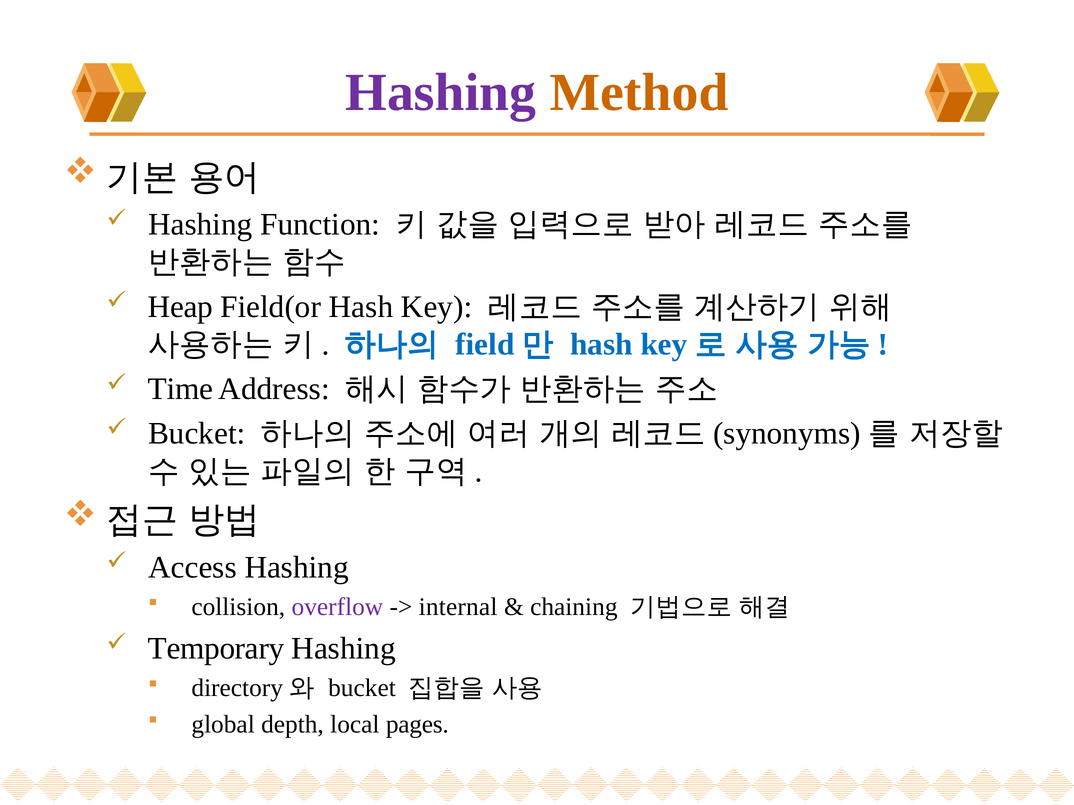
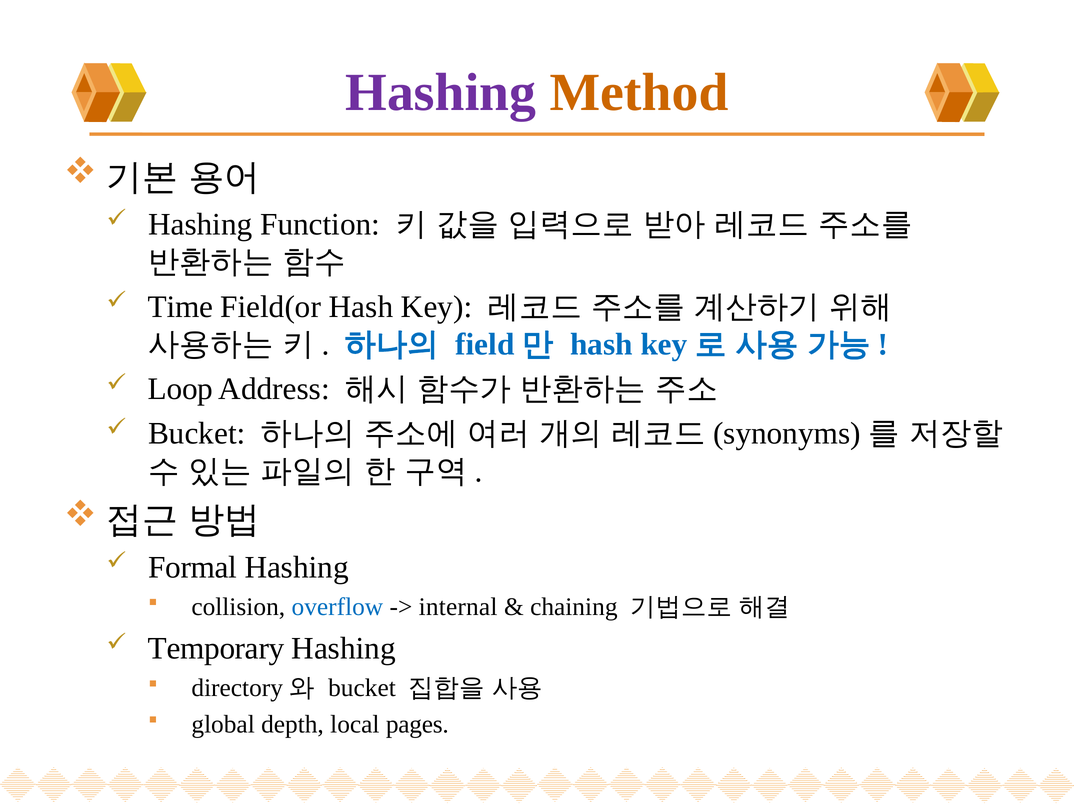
Heap: Heap -> Time (180, 307)
Time: Time -> Loop (180, 389)
Access: Access -> Formal (193, 568)
overflow colour: purple -> blue (337, 607)
